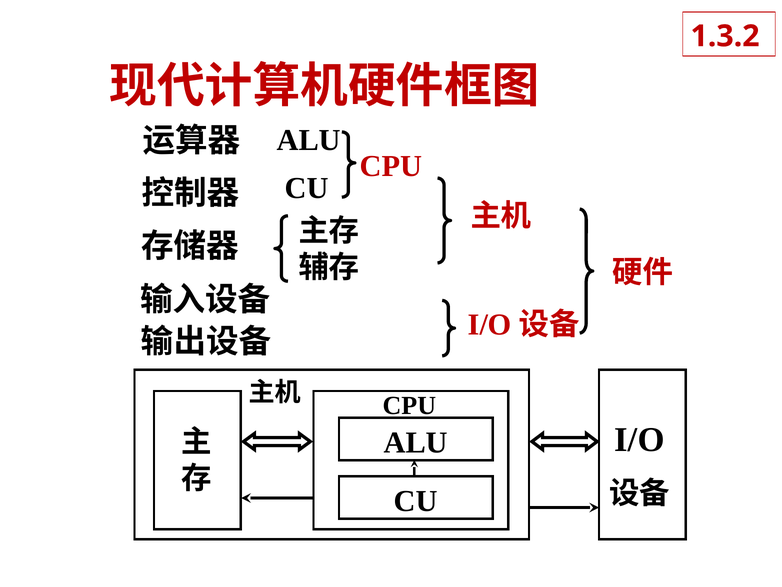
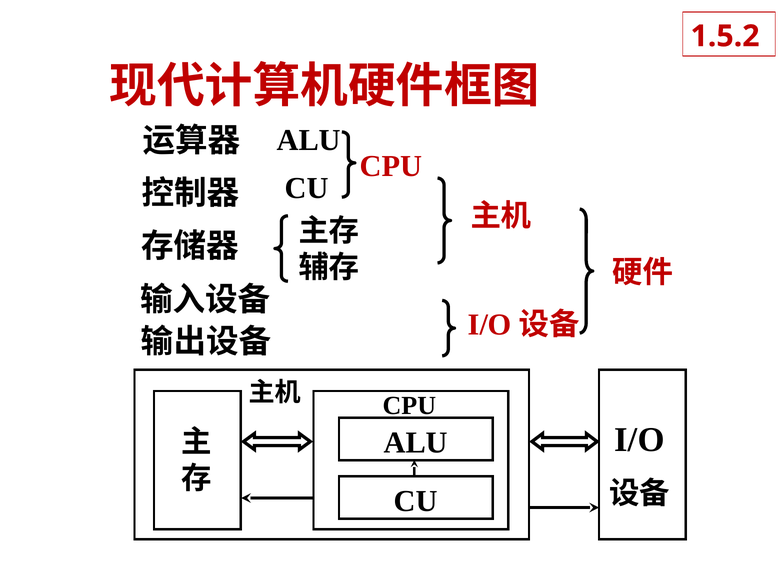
1.3.2: 1.3.2 -> 1.5.2 (725, 36)
